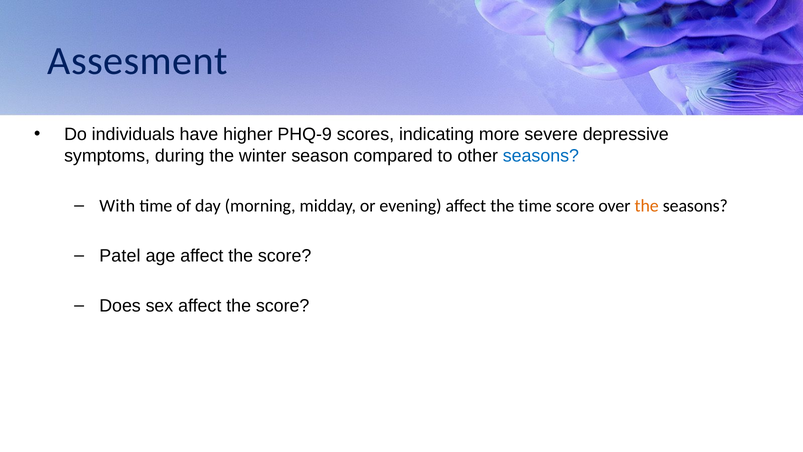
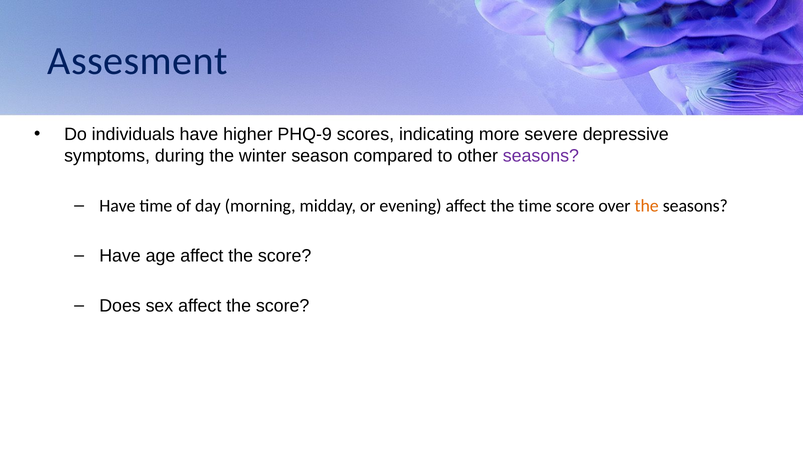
seasons colour: blue -> purple (541, 156)
With: With -> Have (117, 206)
Patel: Patel -> Have (120, 256)
